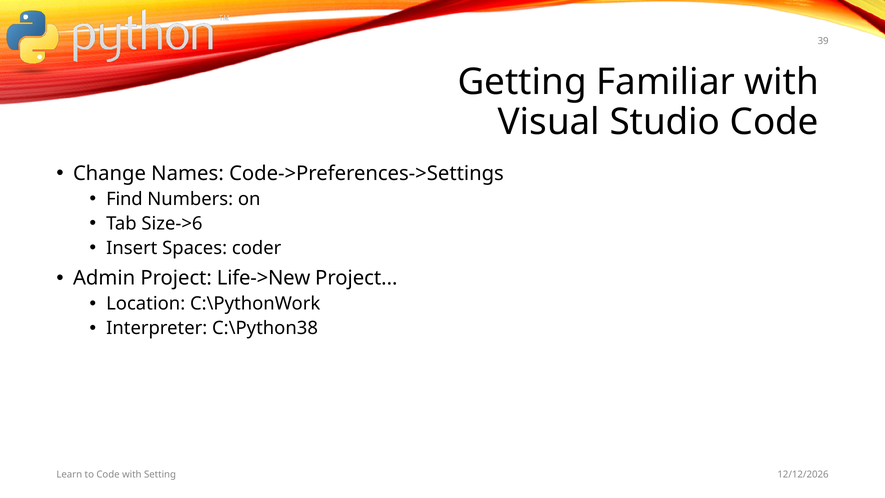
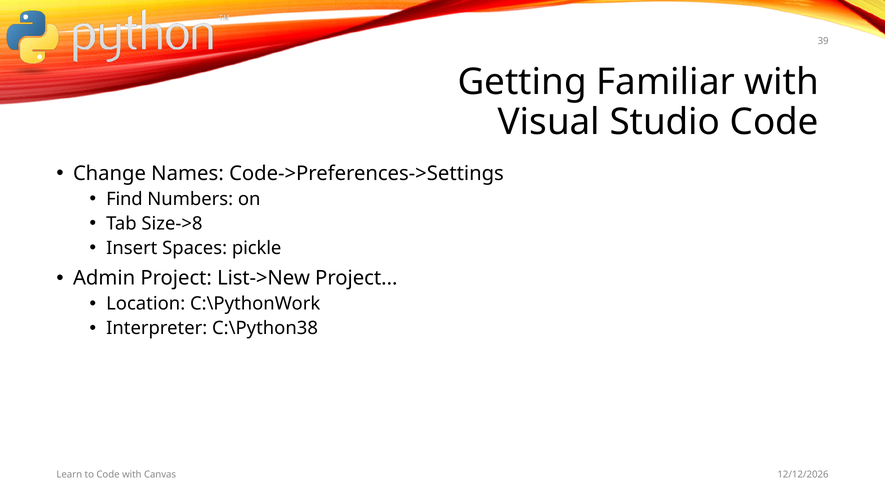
Size->6: Size->6 -> Size->8 (172, 223)
coder: coder -> pickle (257, 248)
Life->New: Life->New -> List->New (264, 278)
Setting: Setting -> Canvas (160, 475)
